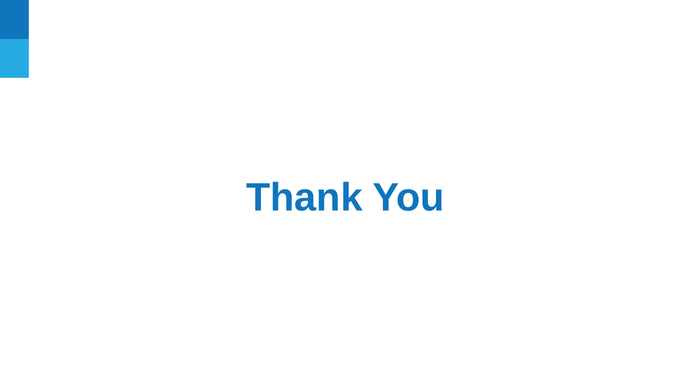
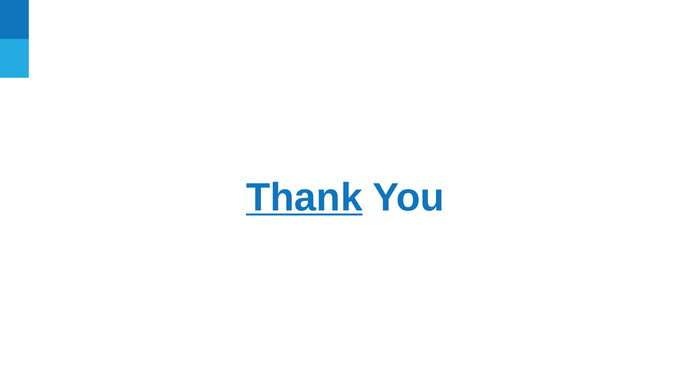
Thank underline: none -> present (304, 197)
